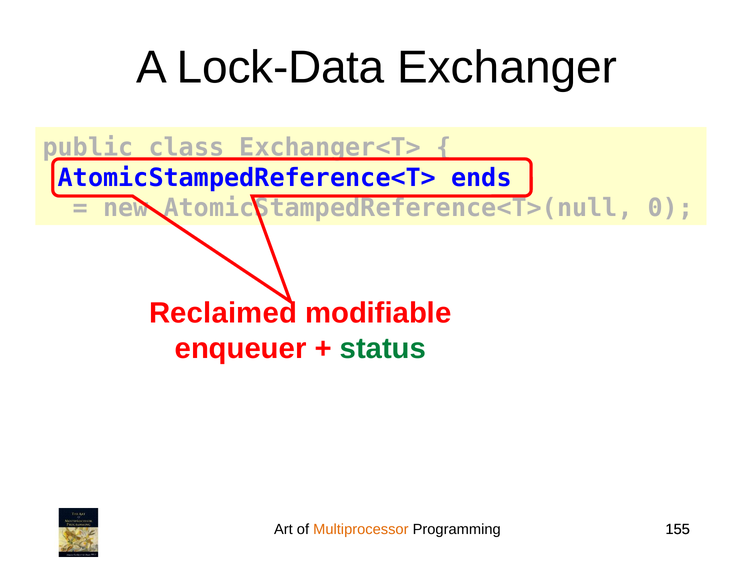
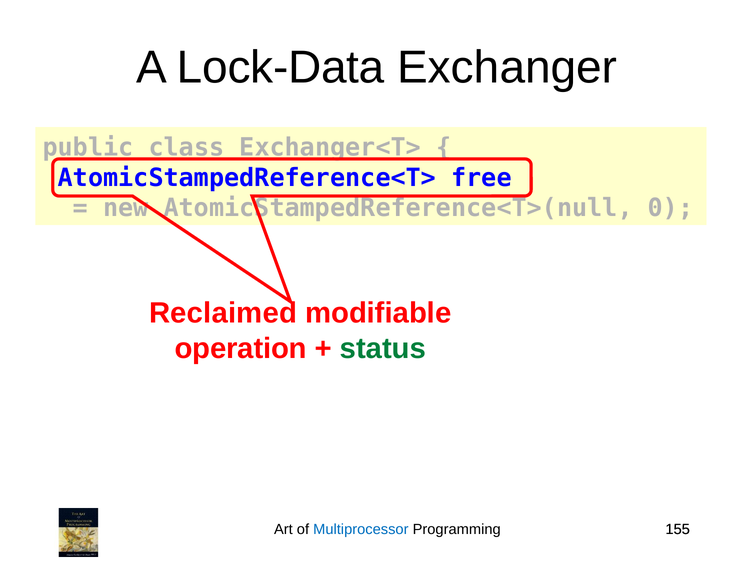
ends: ends -> free (481, 178)
enqueuer: enqueuer -> operation (241, 348)
Multiprocessor colour: orange -> blue (361, 529)
